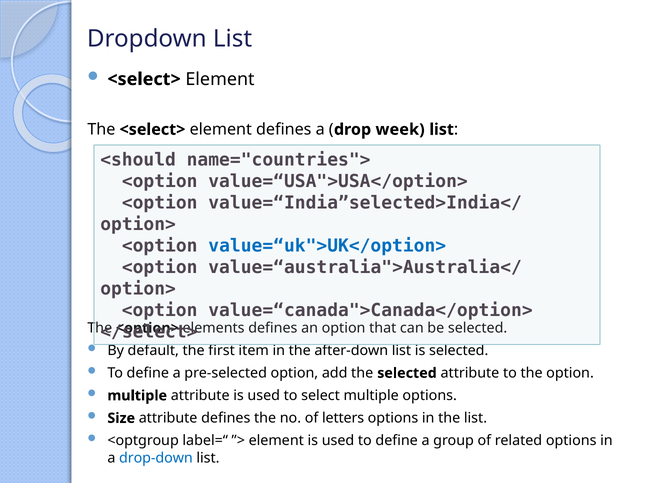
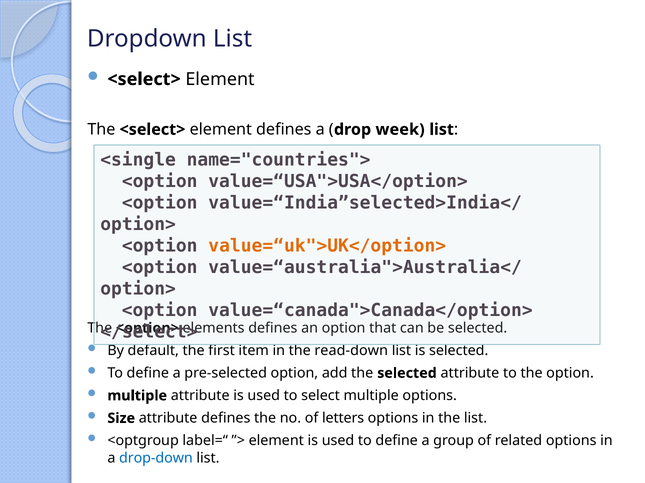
<should: <should -> <single (138, 160)
value=“uk">UK</option> colour: blue -> orange (327, 246)
after-down: after-down -> read-down (351, 351)
